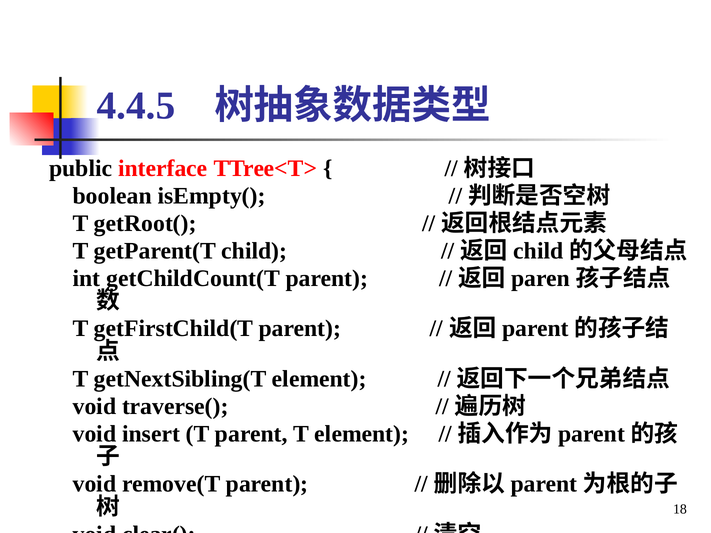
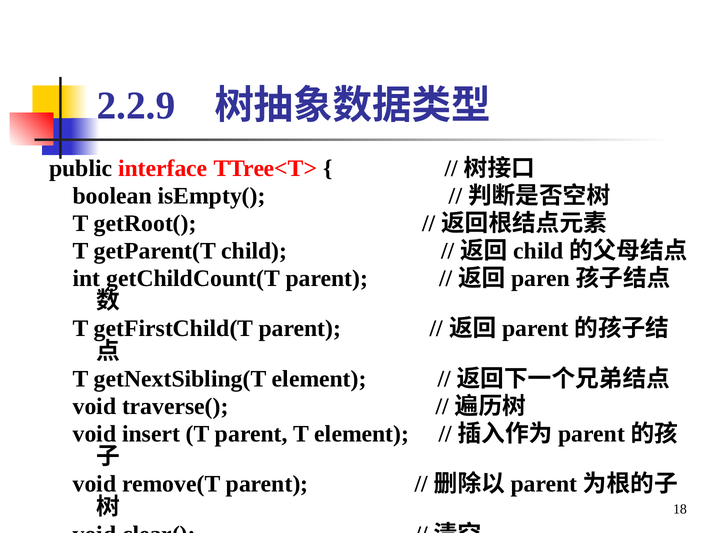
4.4.5: 4.4.5 -> 2.2.9 (136, 106)
